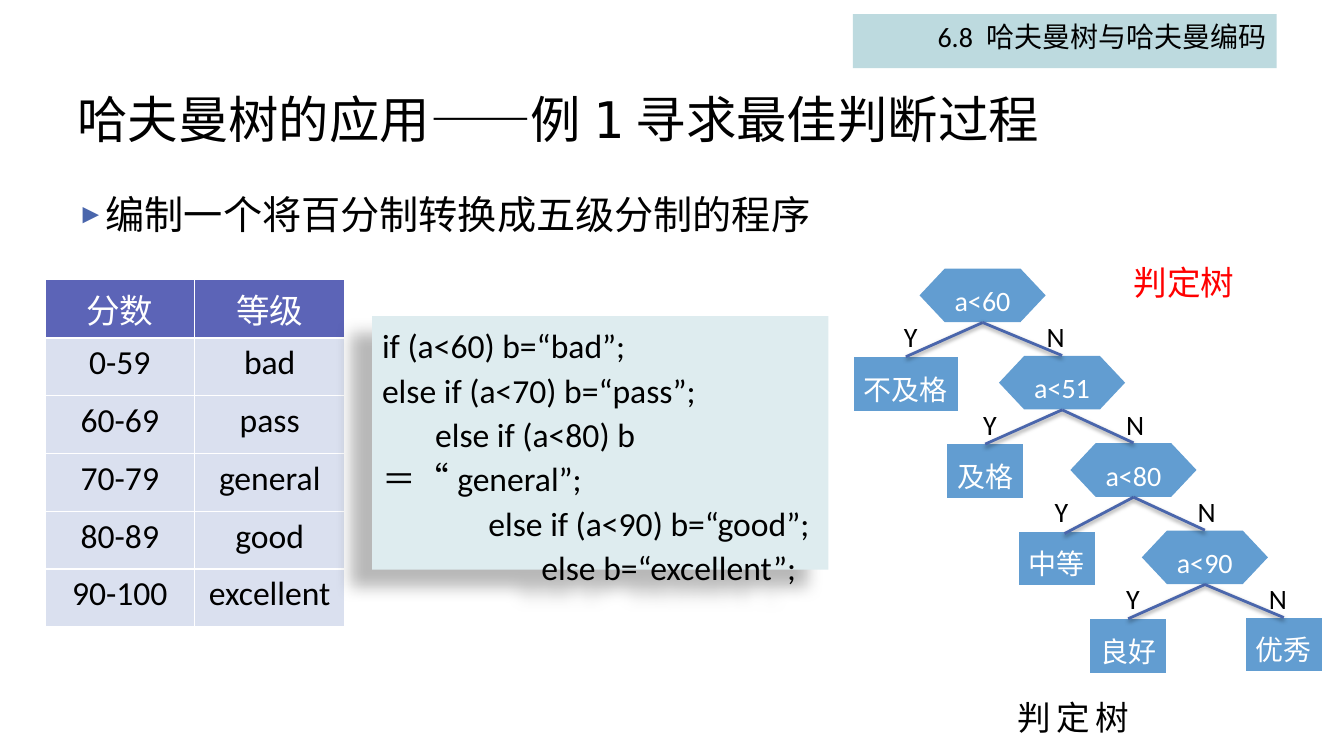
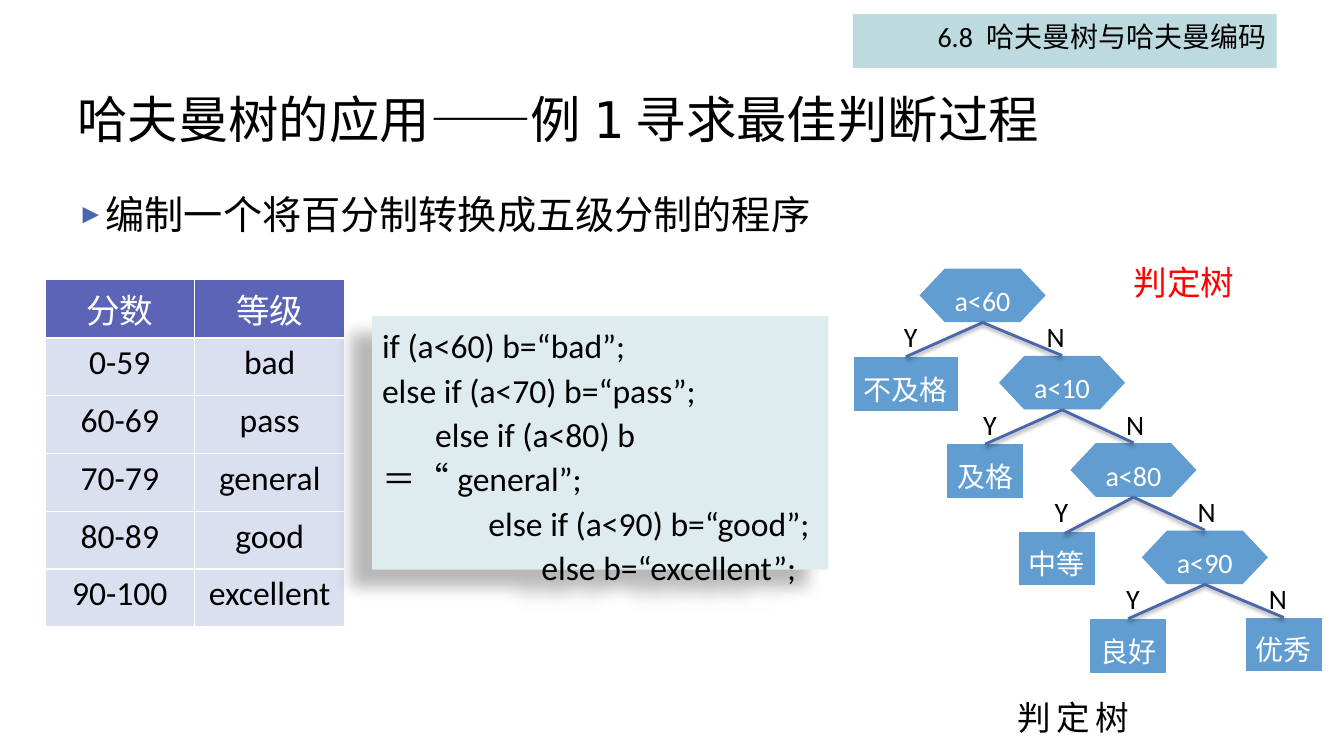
a<51: a<51 -> a<10 (1062, 390)
